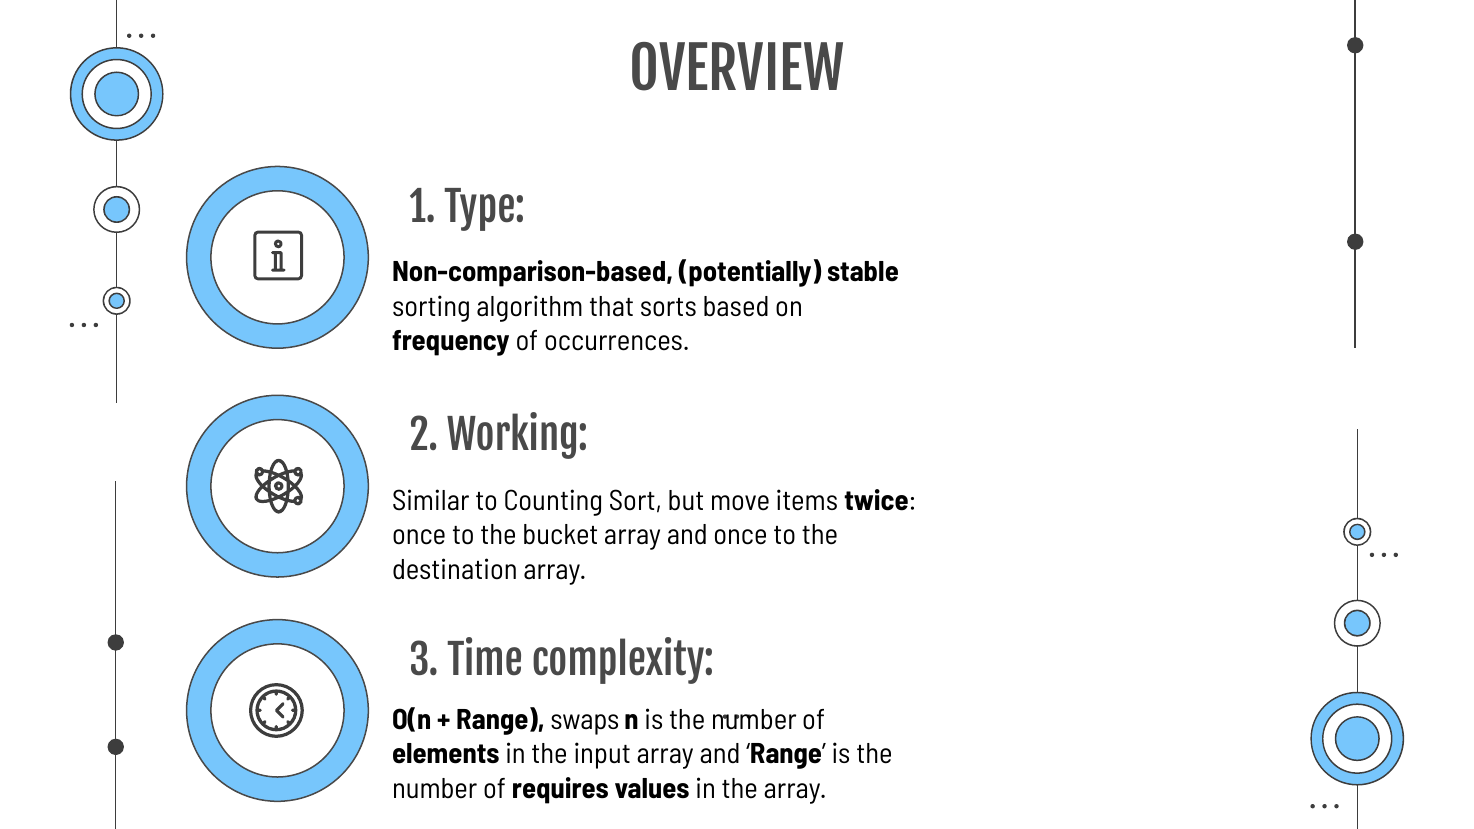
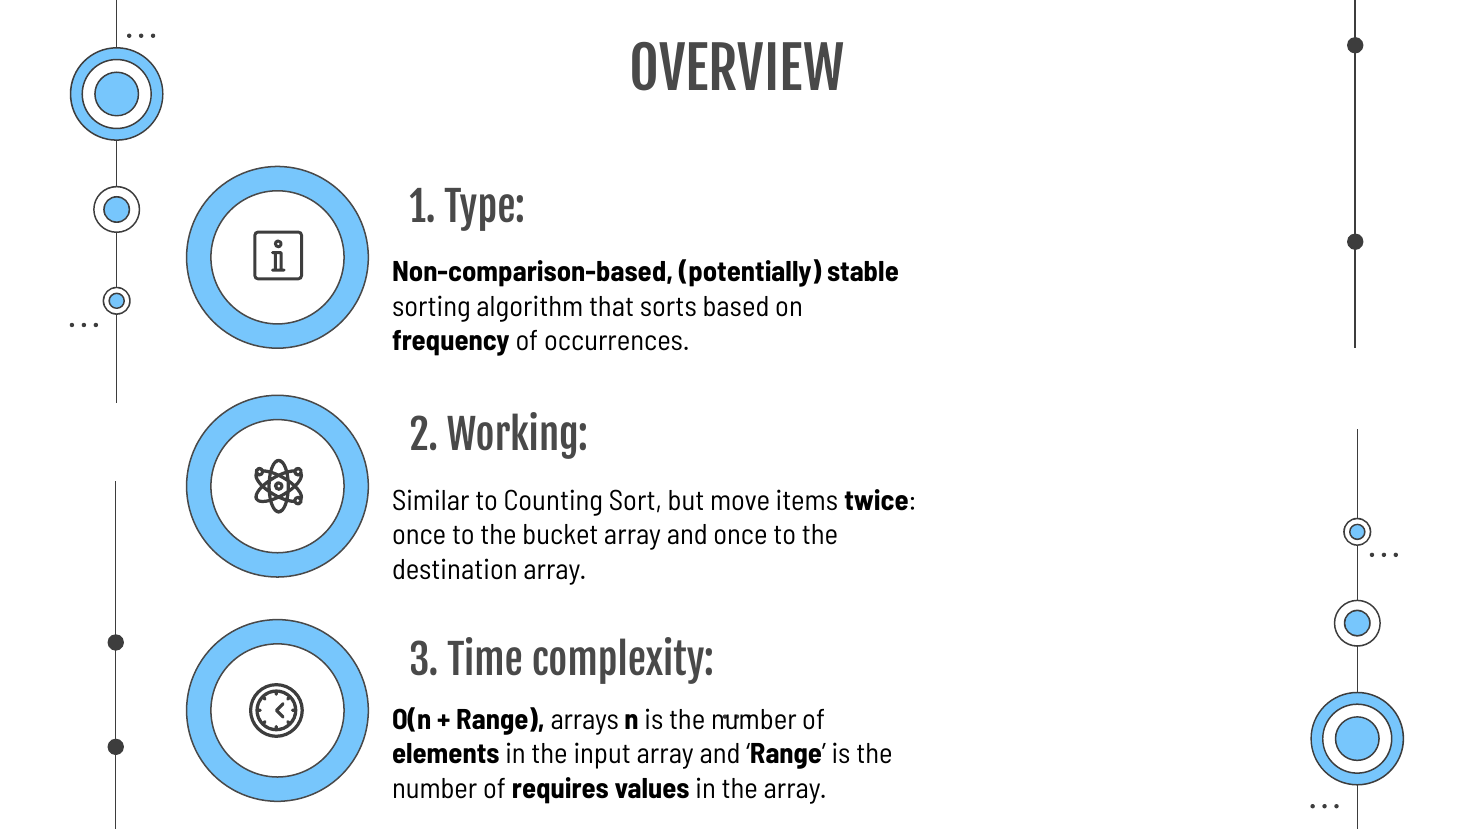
swaps: swaps -> arrays (585, 720)
